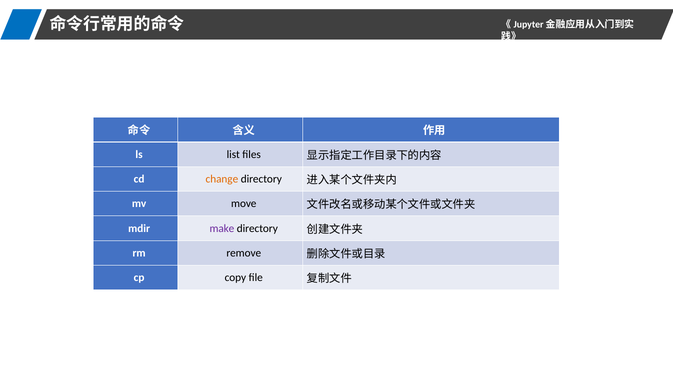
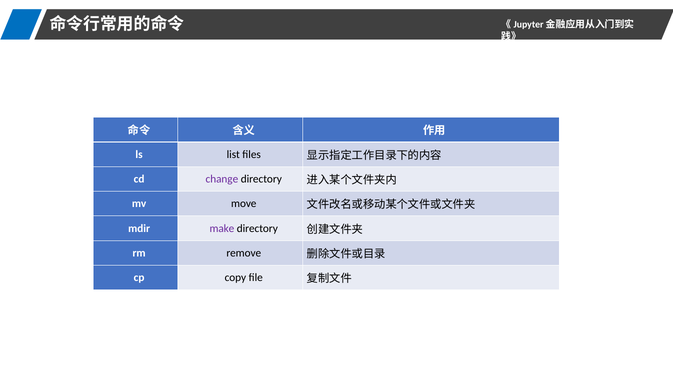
change colour: orange -> purple (222, 179)
